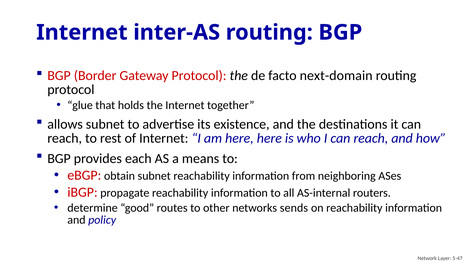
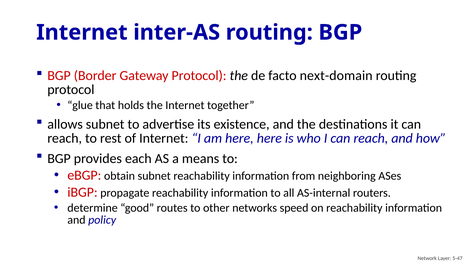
sends: sends -> speed (294, 208)
